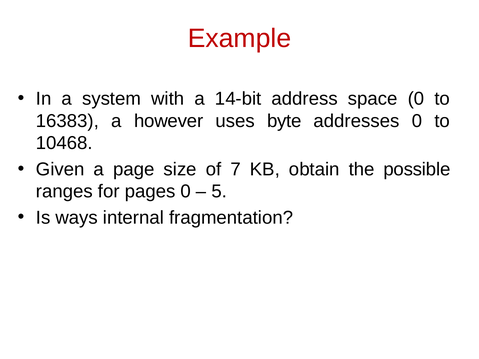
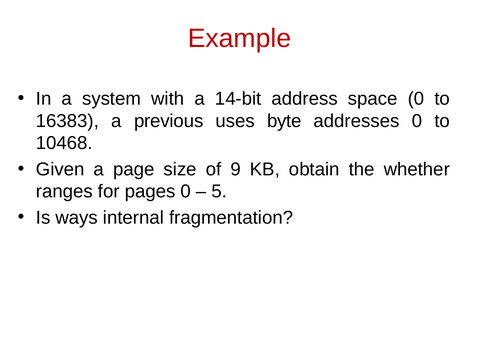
however: however -> previous (169, 121)
7: 7 -> 9 (236, 169)
possible: possible -> whether (417, 169)
